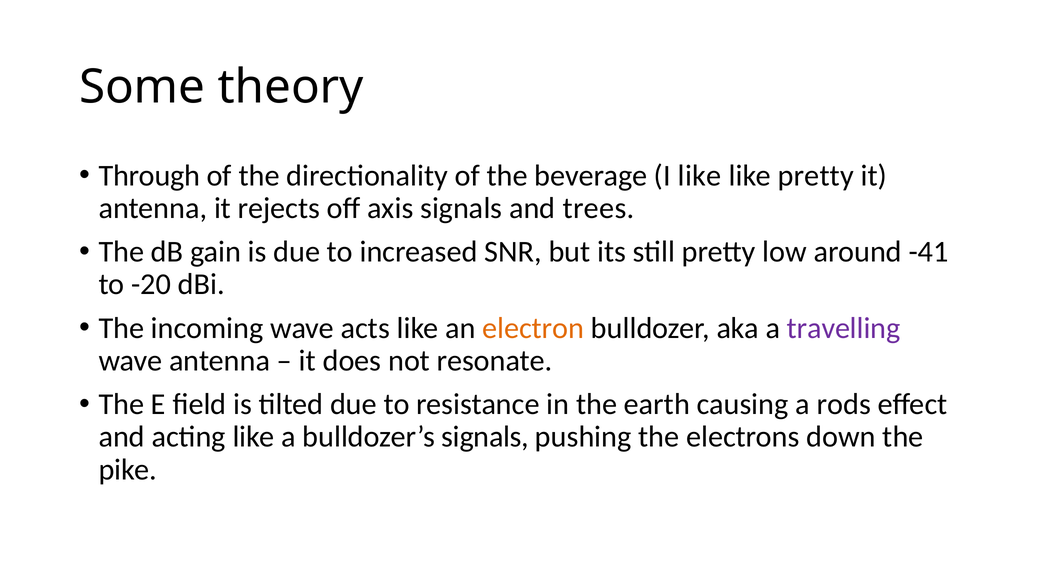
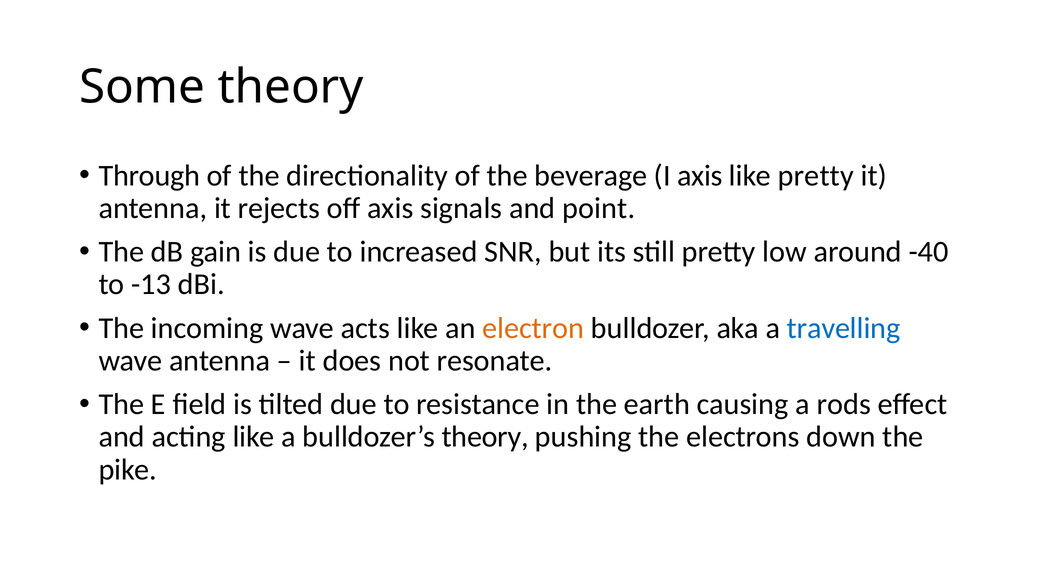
I like: like -> axis (700, 175)
trees: trees -> point (599, 208)
-41: -41 -> -40 (928, 252)
-20: -20 -> -13 (151, 284)
travelling colour: purple -> blue (844, 328)
bulldozer’s signals: signals -> theory (485, 437)
